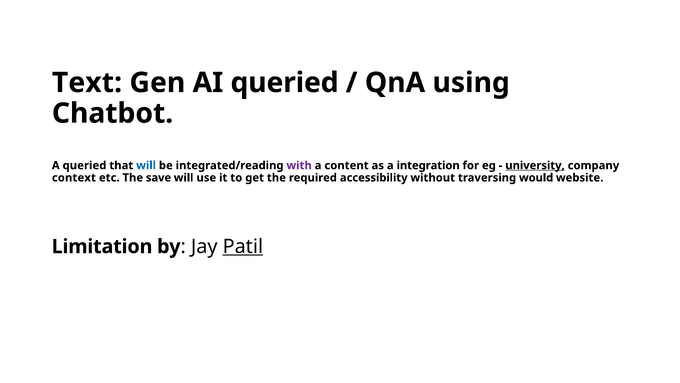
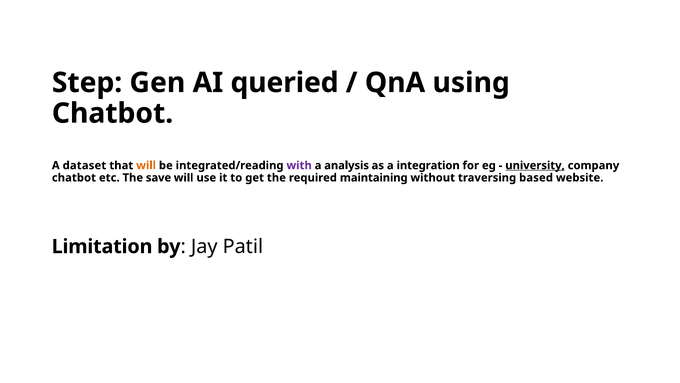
Text: Text -> Step (87, 83)
A queried: queried -> dataset (84, 165)
will colour: blue -> orange (146, 165)
content: content -> analysis (347, 165)
context: context -> chatbot (74, 177)
accessibility: accessibility -> maintaining (374, 177)
would: would -> based (536, 177)
Patil underline: present -> none (243, 246)
